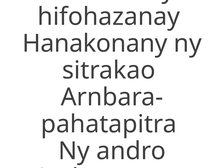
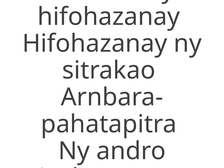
Hanakonany: Hanakonany -> Hifohazanay (95, 44)
